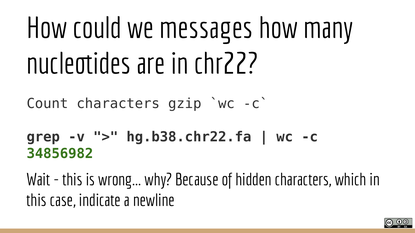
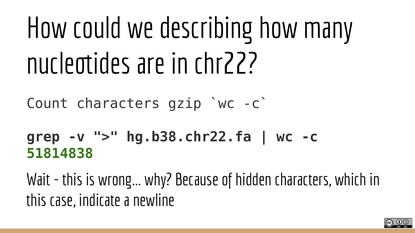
messages: messages -> describing (206, 28)
34856982: 34856982 -> 51814838 (60, 154)
